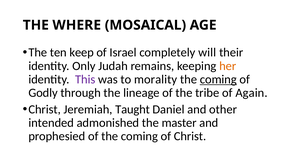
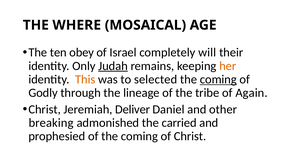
keep: keep -> obey (82, 53)
Judah underline: none -> present (113, 66)
This colour: purple -> orange (85, 79)
morality: morality -> selected (156, 79)
Taught: Taught -> Deliver (133, 109)
intended: intended -> breaking (51, 123)
master: master -> carried (179, 123)
